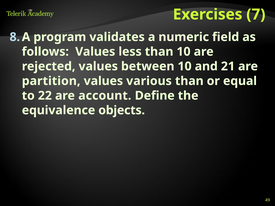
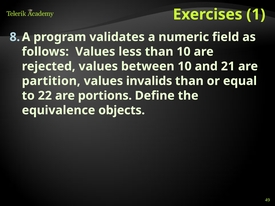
7: 7 -> 1 (256, 14)
various: various -> invalids (149, 81)
account: account -> portions (105, 96)
